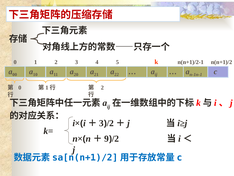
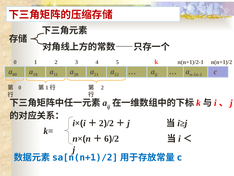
3: 3 -> 2 (101, 123)
9: 9 -> 6 (107, 138)
